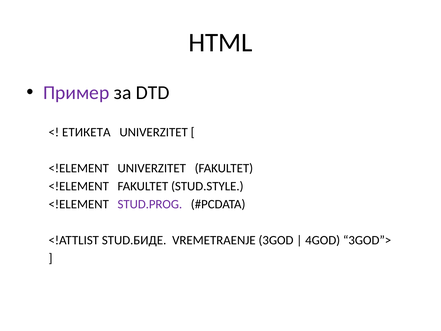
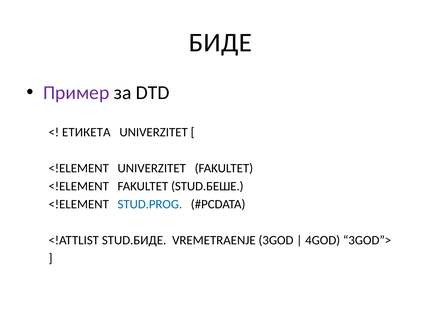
HTML: HTML -> БИДЕ (220, 43)
STUD.STYLE: STUD.STYLE -> STUD.БЕШЕ (207, 186)
STUD.PROG colour: purple -> blue (150, 204)
